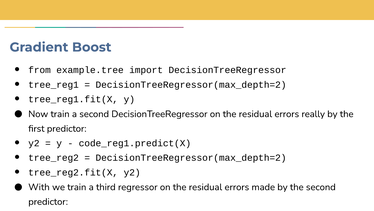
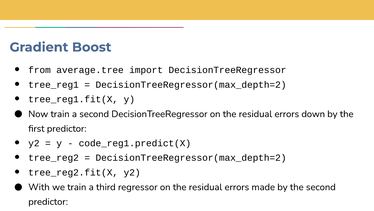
example.tree: example.tree -> average.tree (90, 70)
really: really -> down (313, 114)
